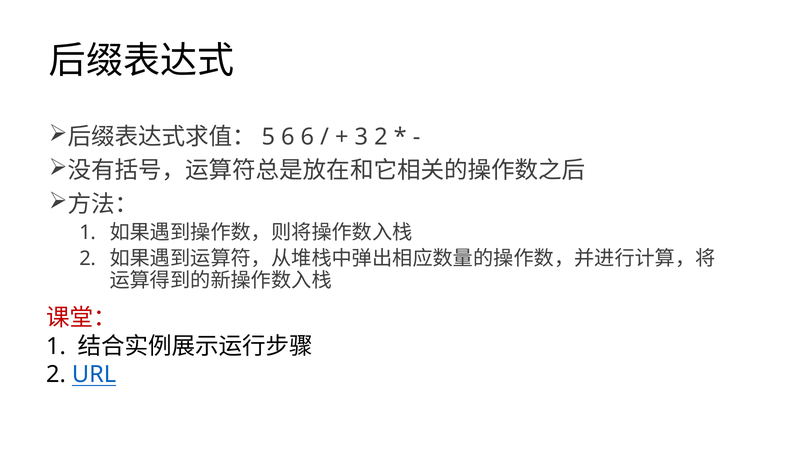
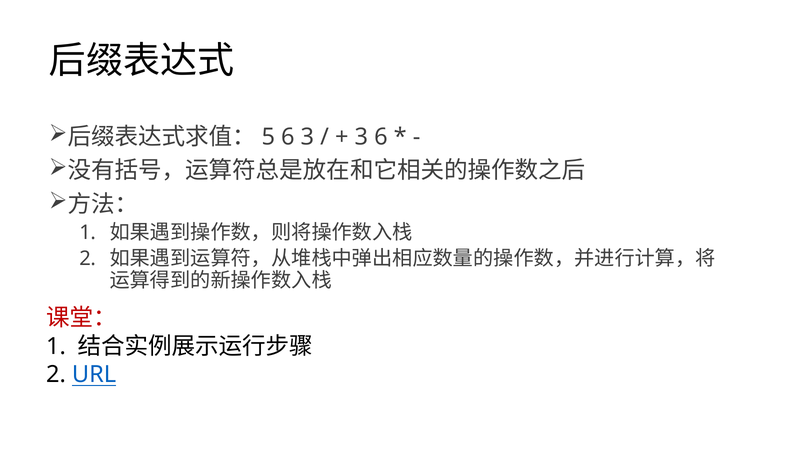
6 6: 6 -> 3 (307, 137)
3 2: 2 -> 6 (381, 137)
